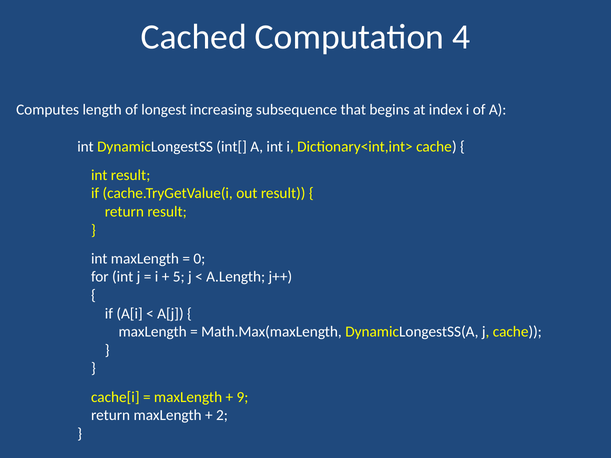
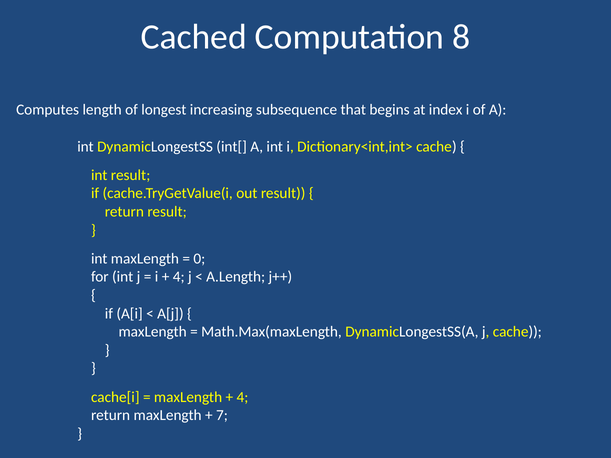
4: 4 -> 8 (461, 37)
5: 5 -> 4 (179, 277)
9: 9 -> 4 (243, 397)
2: 2 -> 7 (222, 416)
